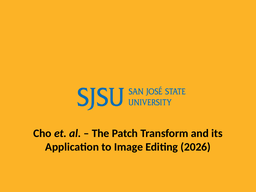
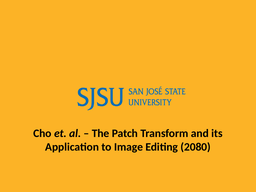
2026: 2026 -> 2080 (196, 147)
